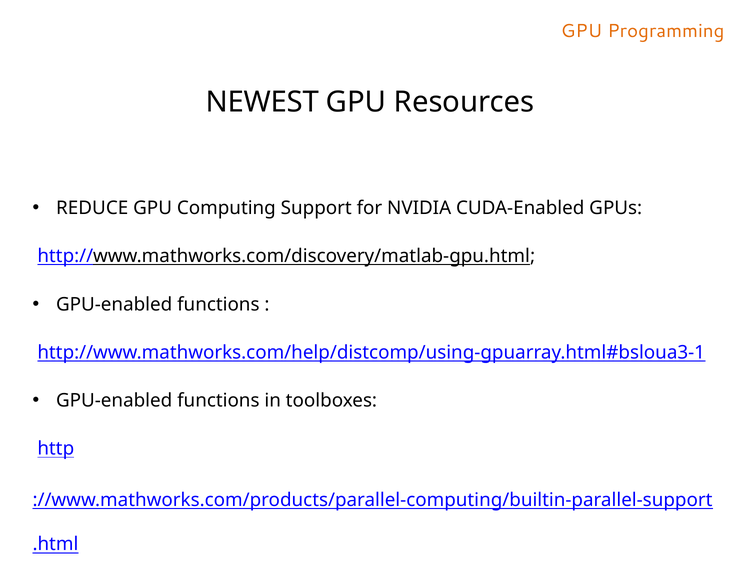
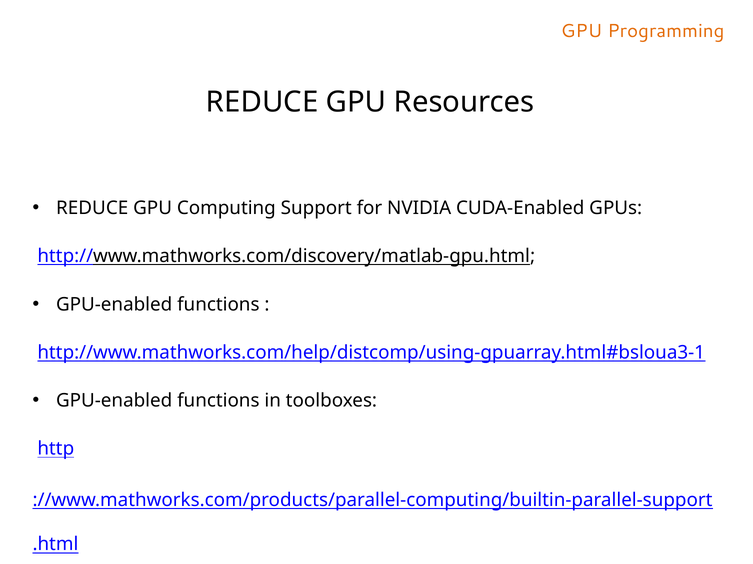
NEWEST: NEWEST -> REDUCE (262, 102)
